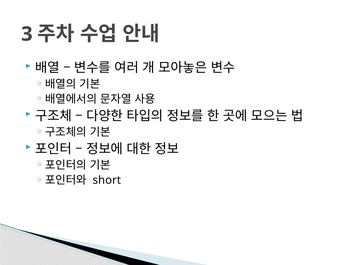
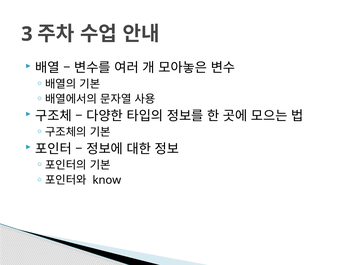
short: short -> know (107, 180)
